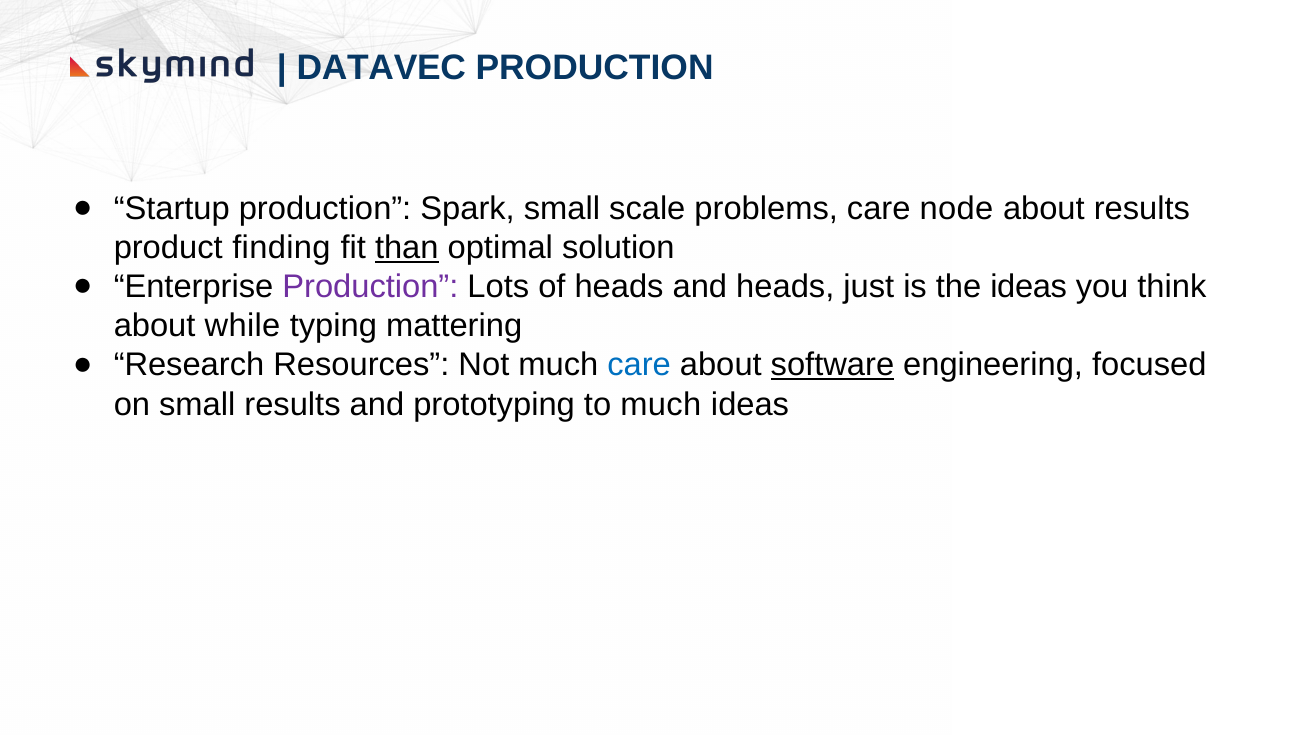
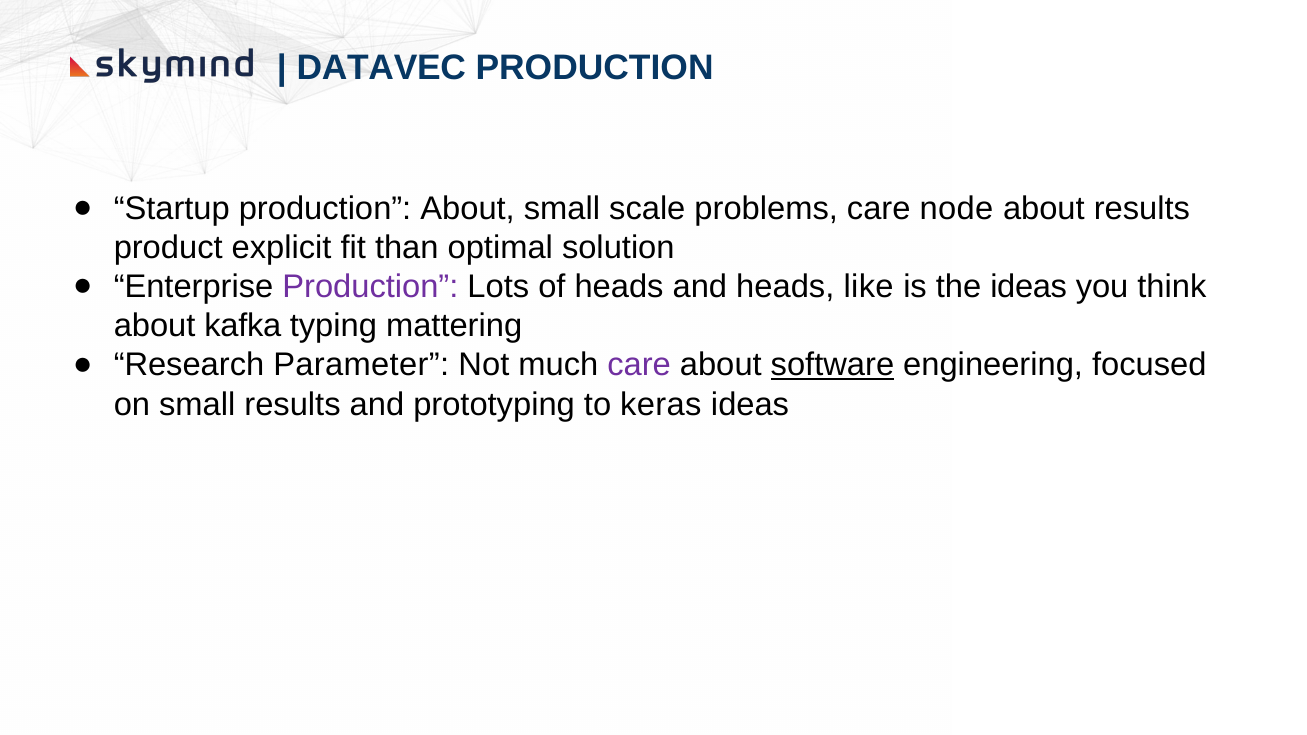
production Spark: Spark -> About (468, 208)
finding: finding -> explicit (282, 248)
than underline: present -> none (407, 248)
just: just -> like (869, 287)
while: while -> kafka (243, 326)
Resources: Resources -> Parameter (361, 365)
care colour: blue -> purple (639, 365)
to much: much -> keras (661, 404)
